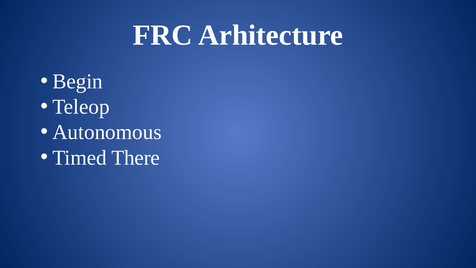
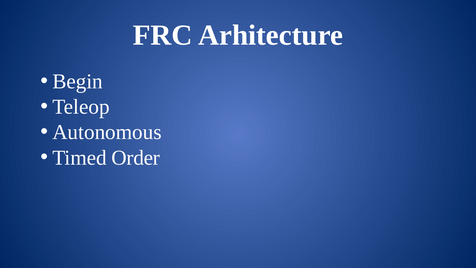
There: There -> Order (136, 158)
